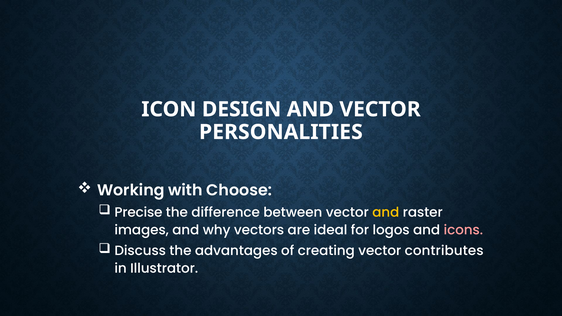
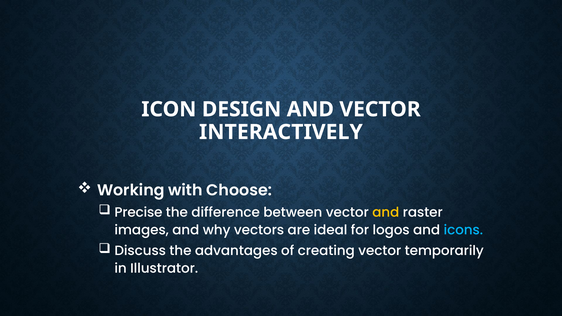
PERSONALITIES: PERSONALITIES -> INTERACTIVELY (281, 132)
icons colour: pink -> light blue (463, 230)
contributes: contributes -> temporarily (444, 251)
